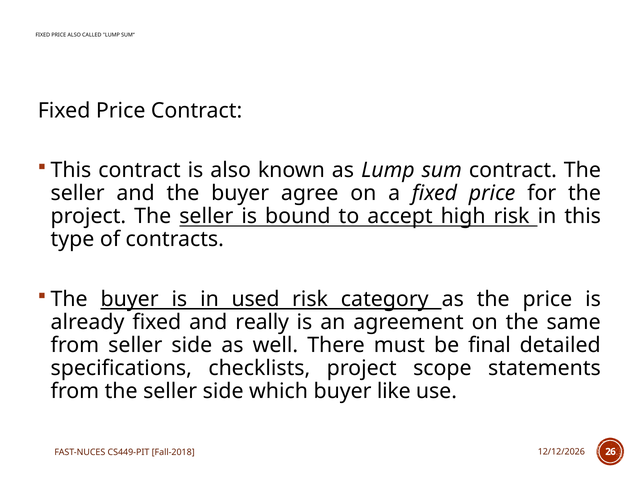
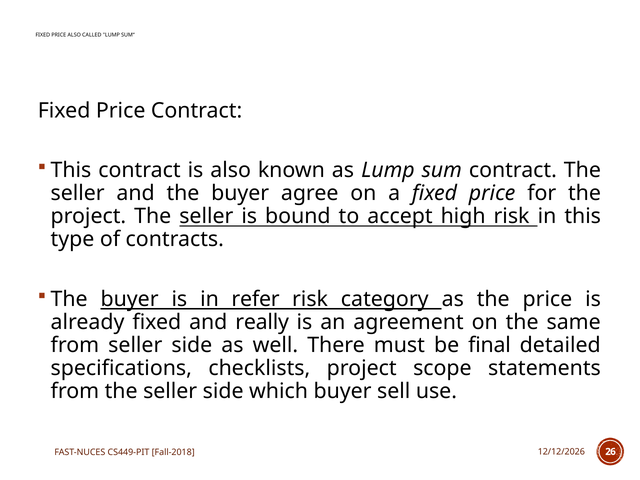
used: used -> refer (256, 299)
like: like -> sell (394, 391)
